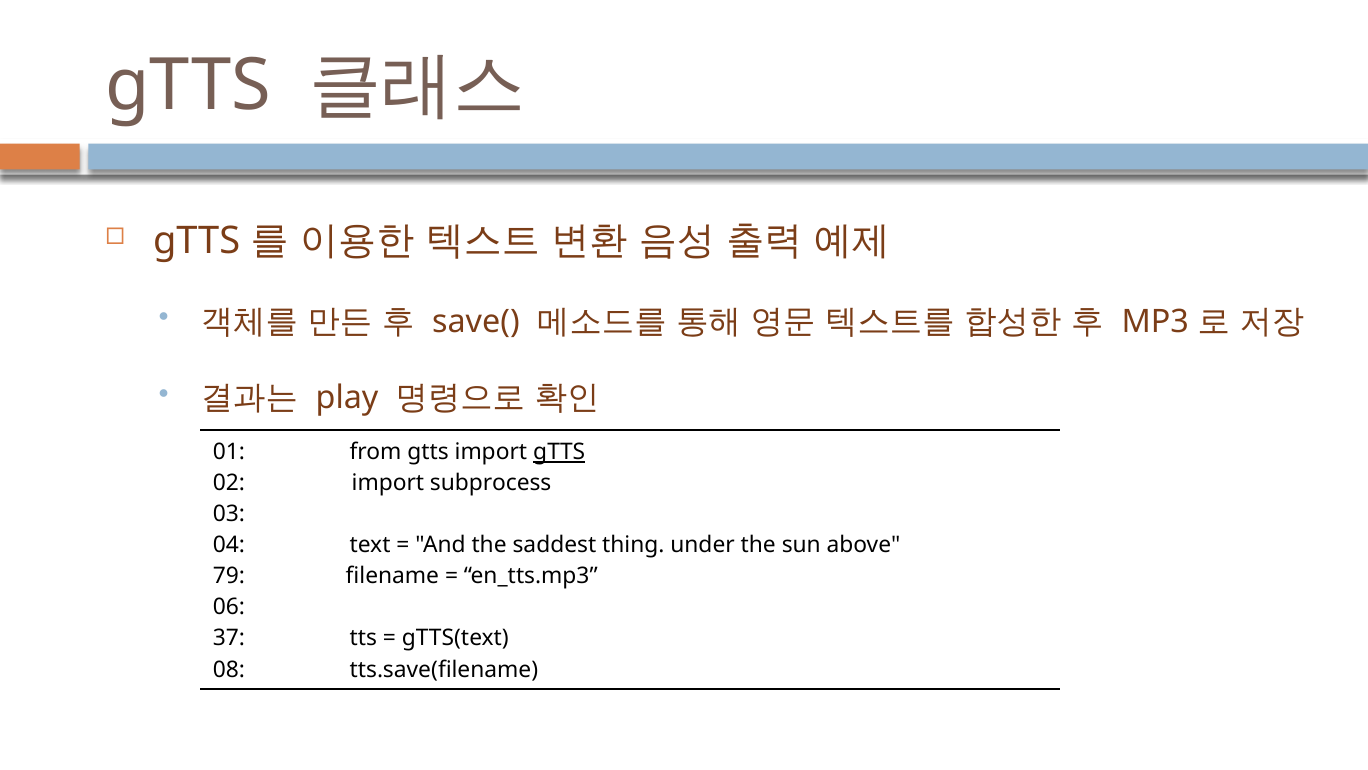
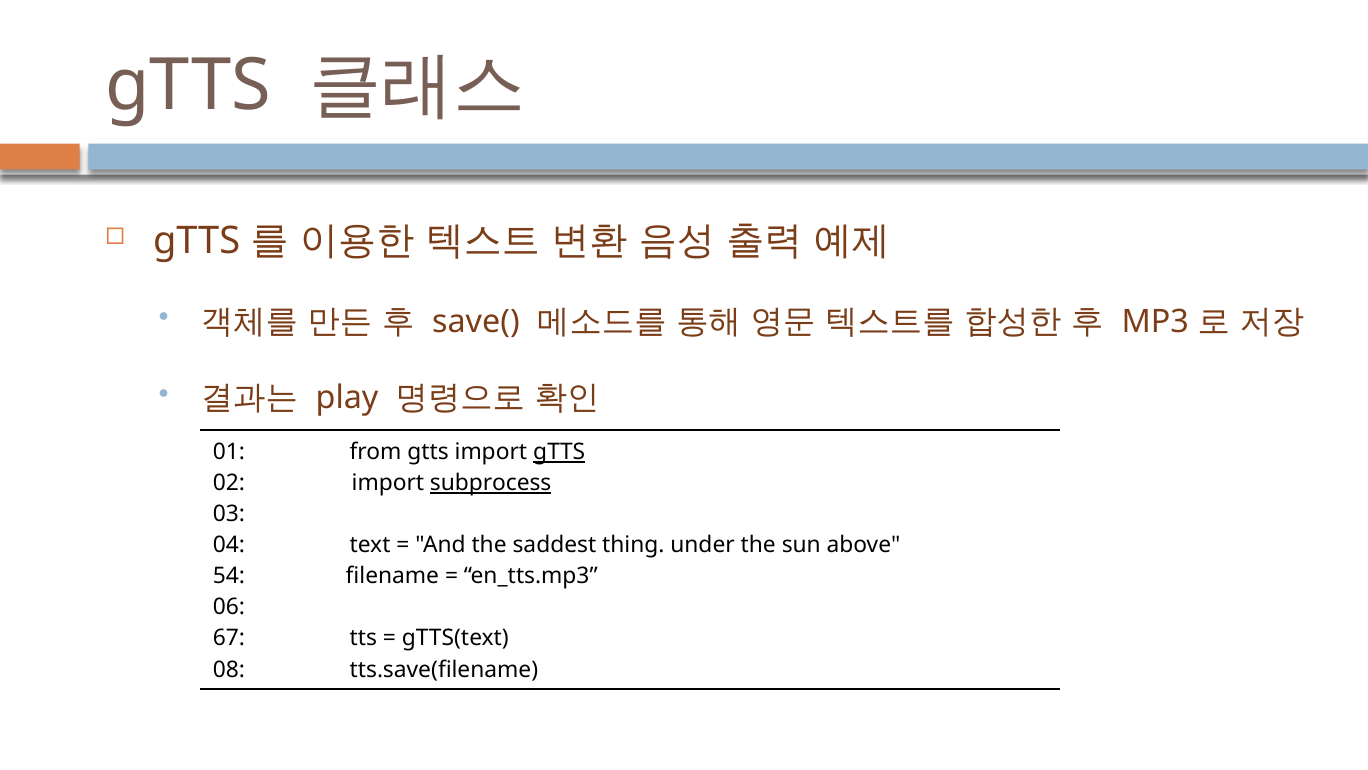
subprocess underline: none -> present (491, 483)
79: 79 -> 54 (229, 576)
37: 37 -> 67 (229, 638)
